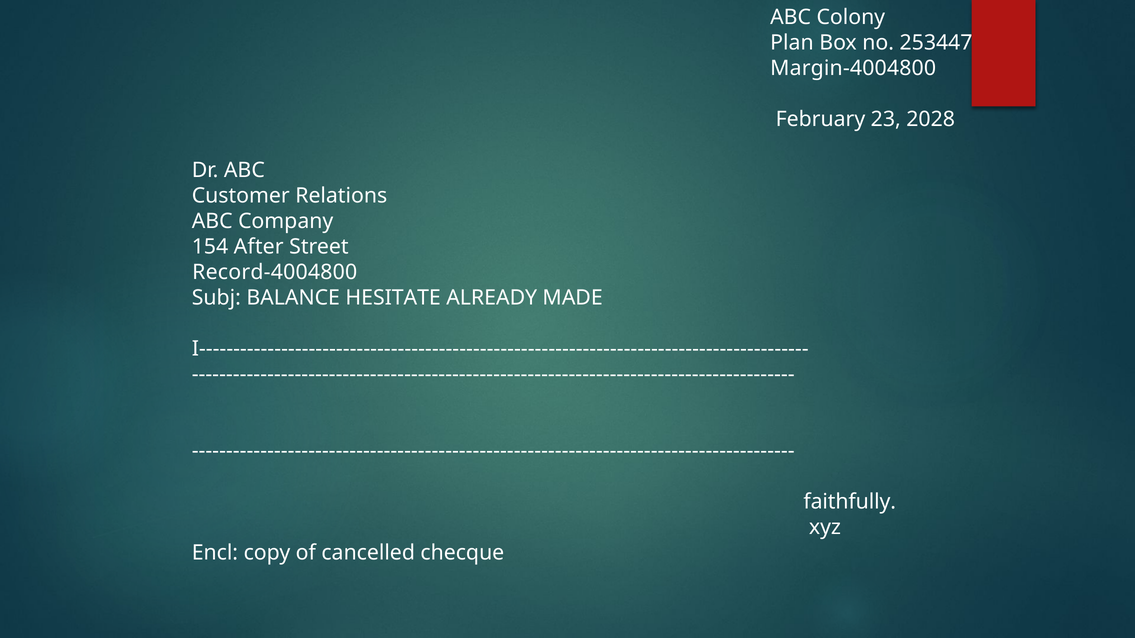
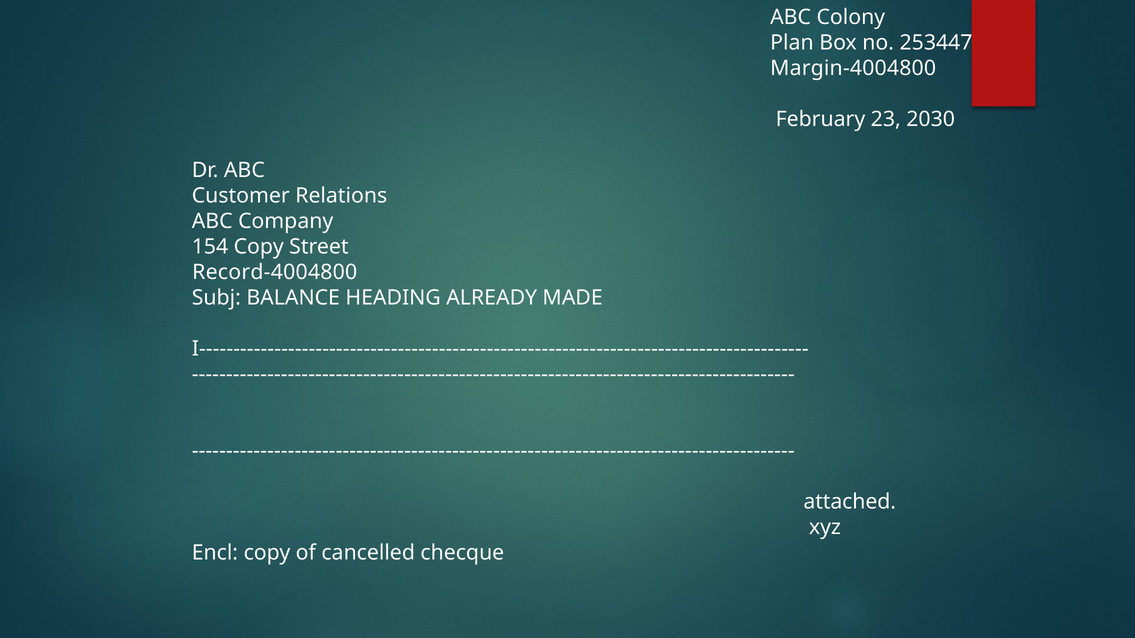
2028: 2028 -> 2030 (931, 119)
154 After: After -> Copy (259, 247)
HESITATE: HESITATE -> HEADING (393, 298)
faithfully: faithfully -> attached (850, 502)
